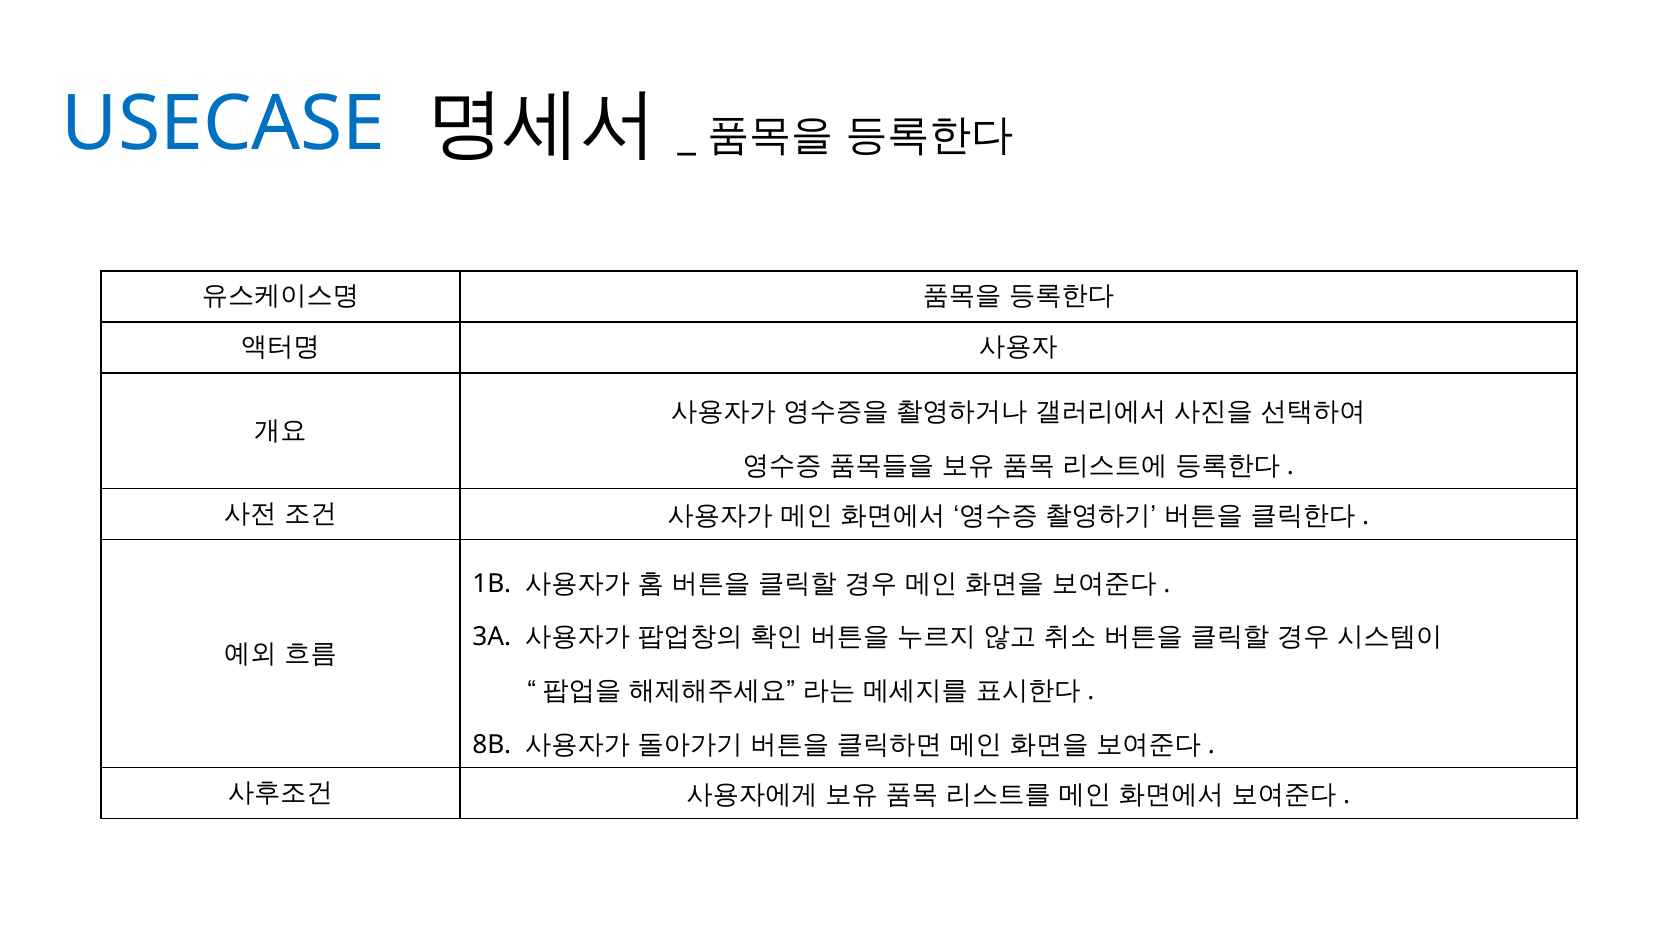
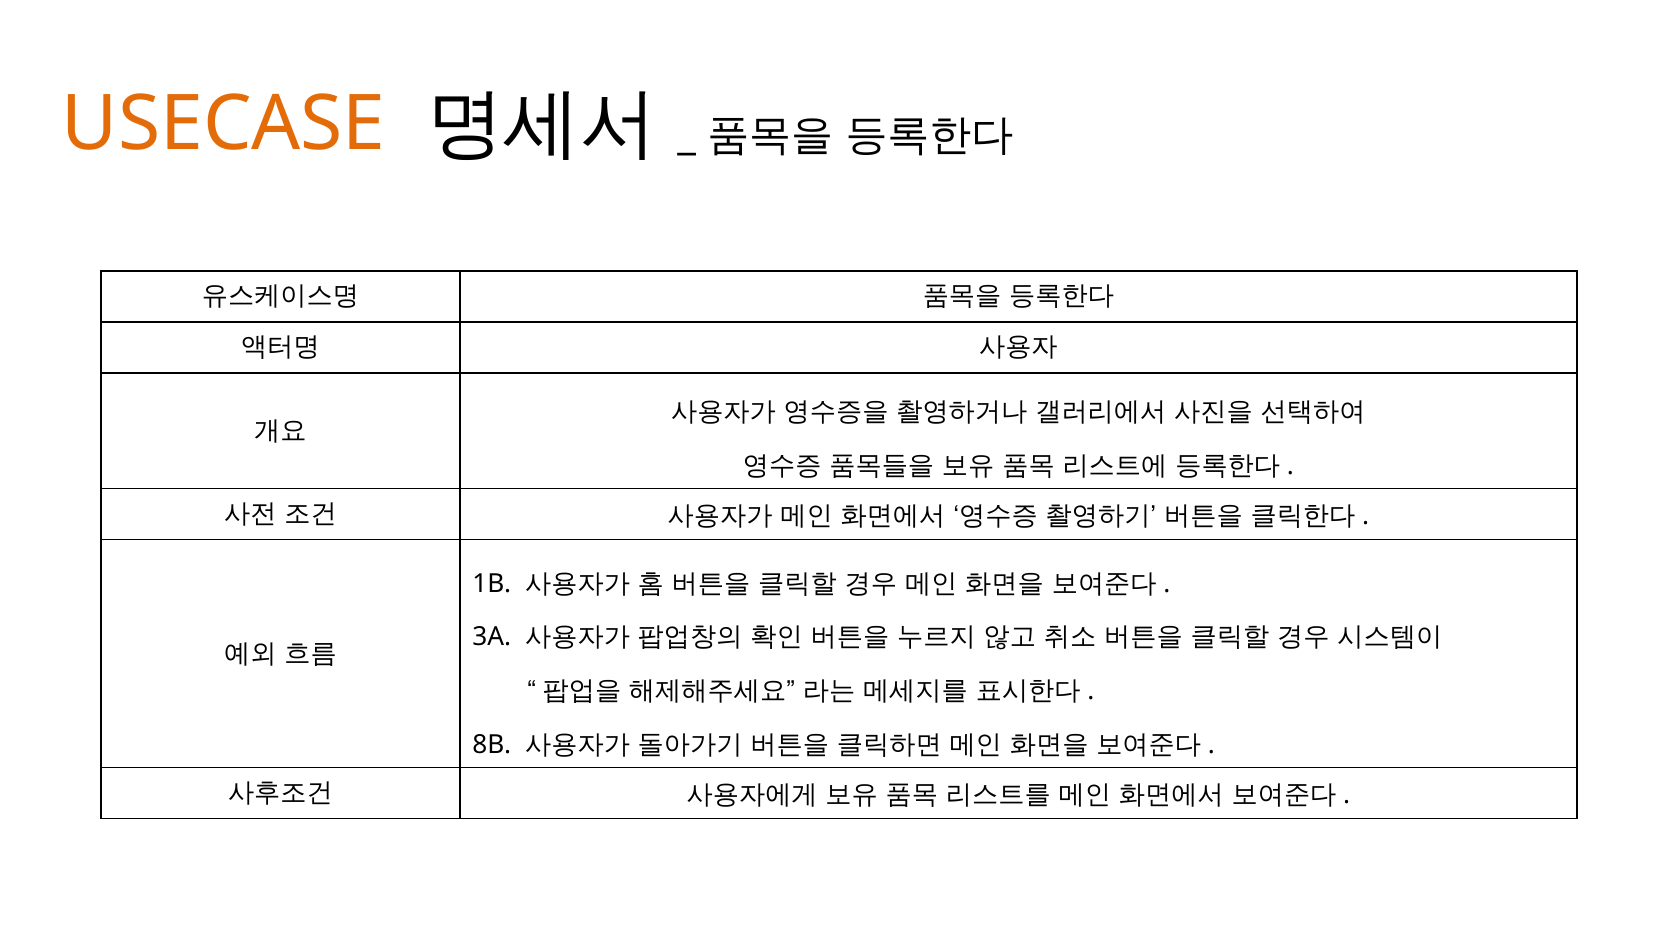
USECASE colour: blue -> orange (224, 124)
